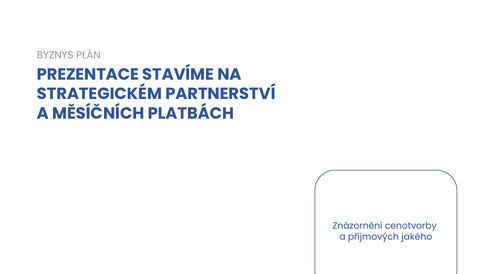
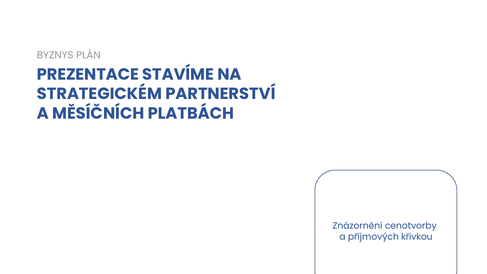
jakého: jakého -> křivkou (417, 237)
